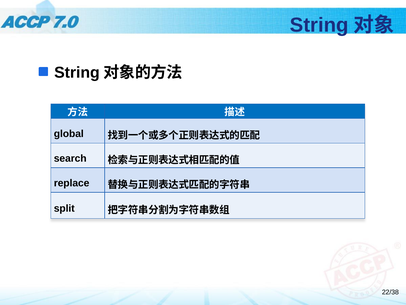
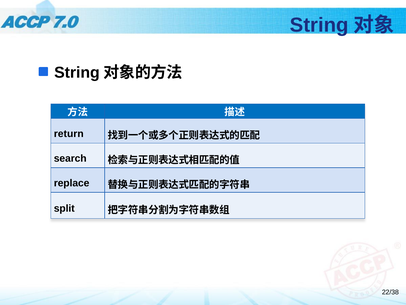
global: global -> return (69, 134)
